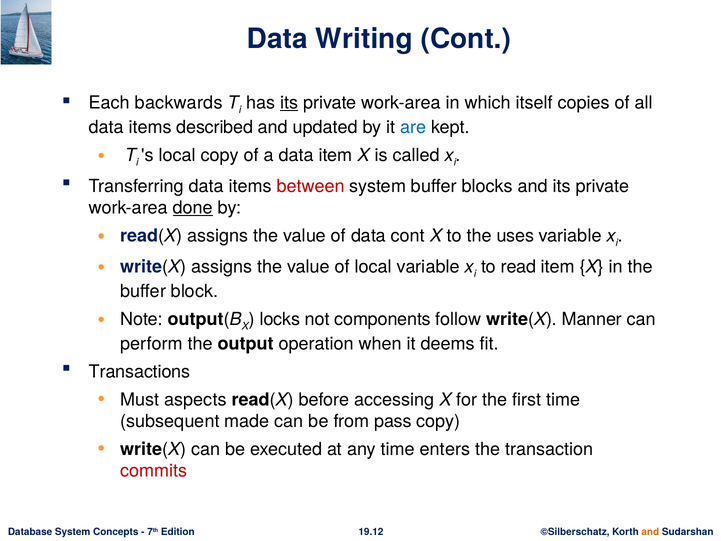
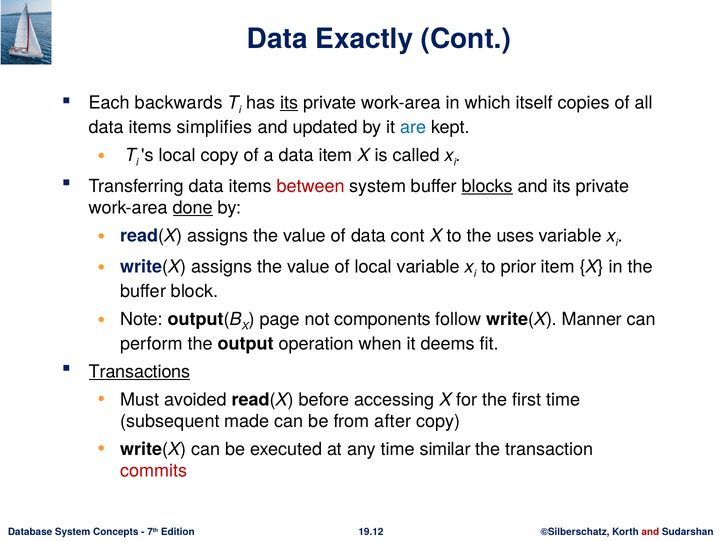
Writing: Writing -> Exactly (364, 39)
described: described -> simplifies (215, 127)
blocks underline: none -> present (487, 186)
read: read -> prior (519, 266)
locks: locks -> page (280, 319)
Transactions underline: none -> present (140, 371)
aspects: aspects -> avoided (195, 399)
pass: pass -> after (393, 421)
enters: enters -> similar (445, 449)
and colour: orange -> red (650, 532)
